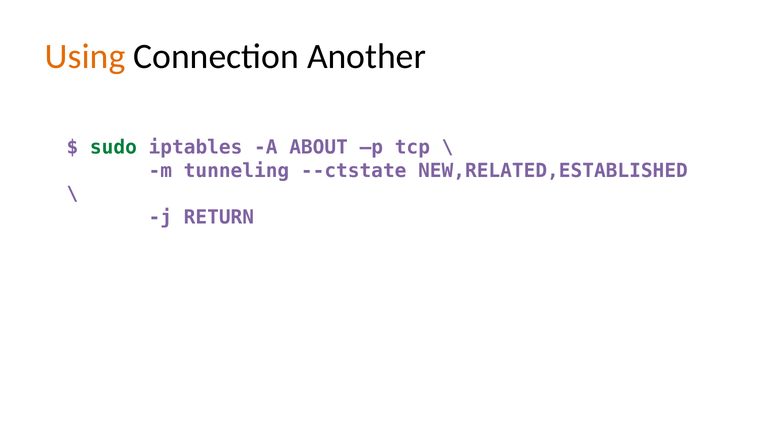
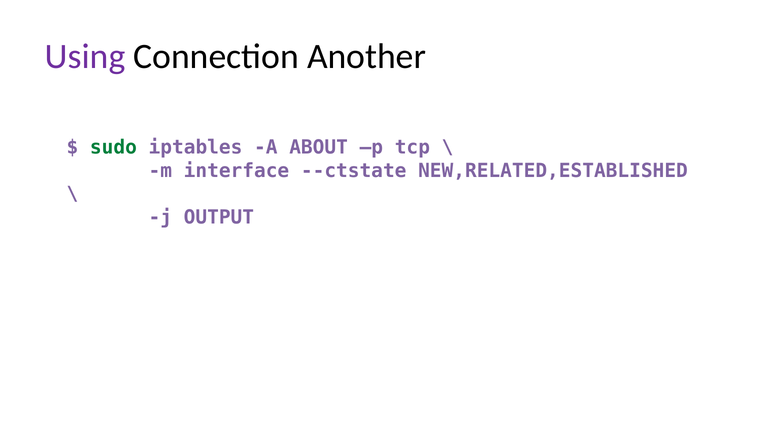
Using colour: orange -> purple (85, 57)
tunneling: tunneling -> interface (236, 171)
RETURN: RETURN -> OUTPUT (219, 217)
